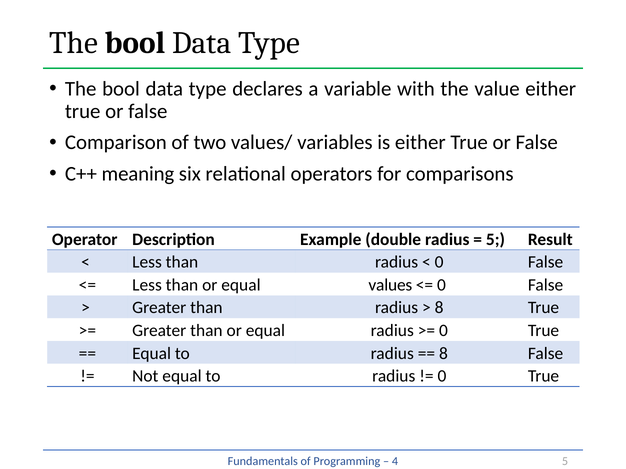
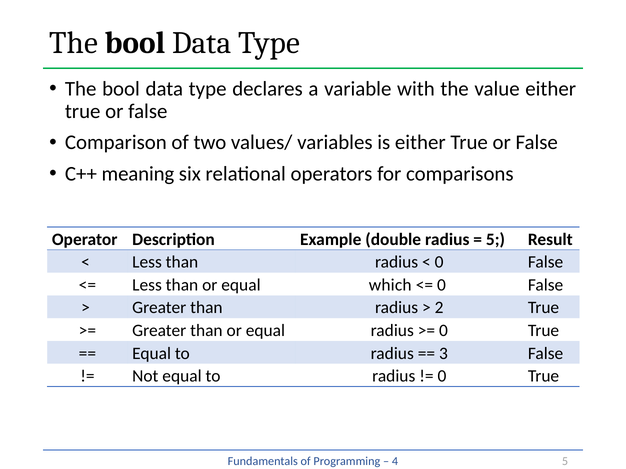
values: values -> which (390, 285)
8: 8 -> 2 (439, 308)
8: 8 -> 3 (443, 354)
